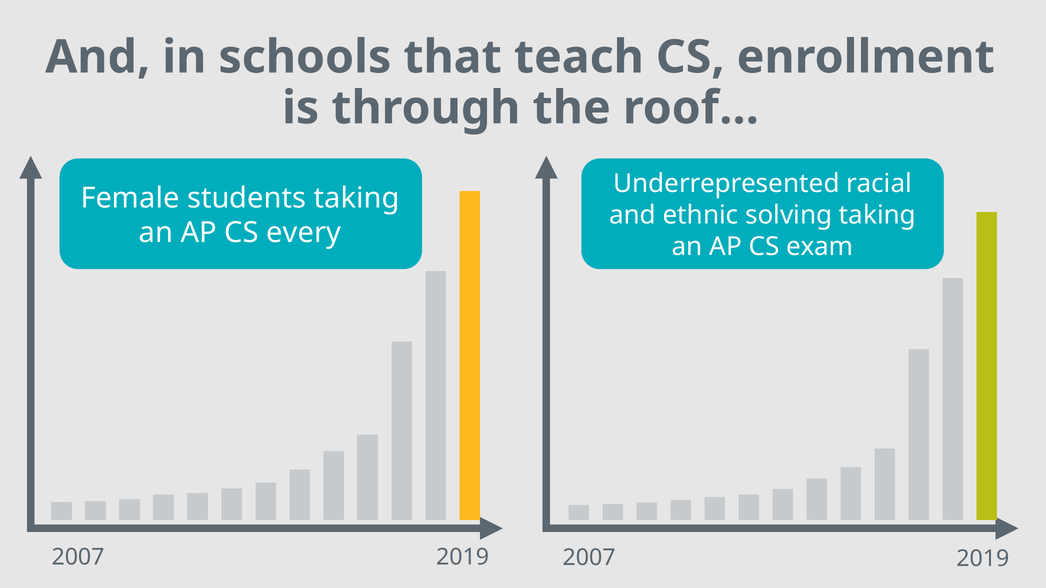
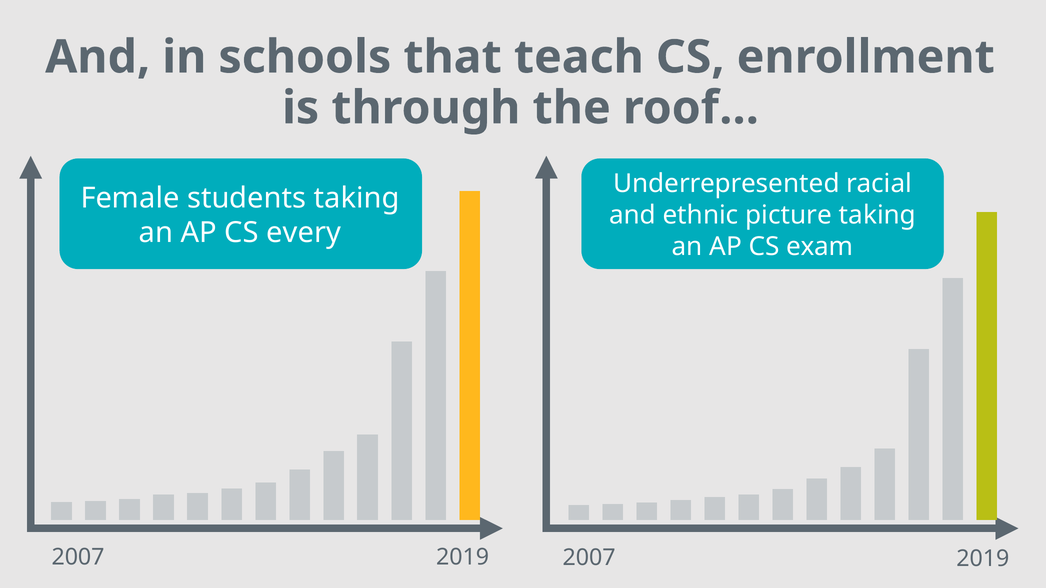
solving: solving -> picture (789, 215)
